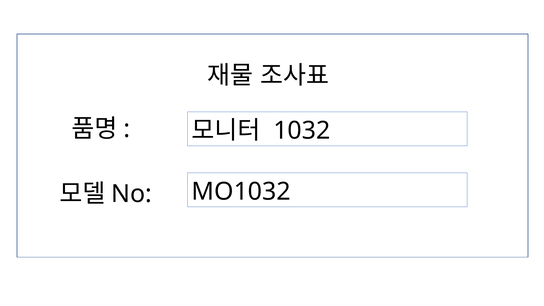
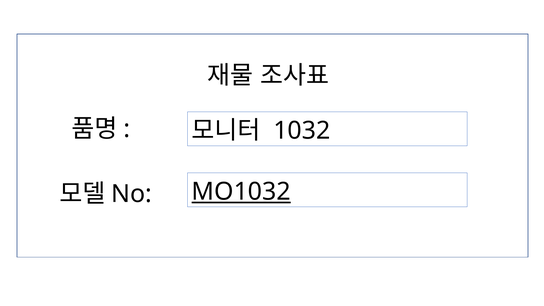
MO1032 underline: none -> present (241, 192)
